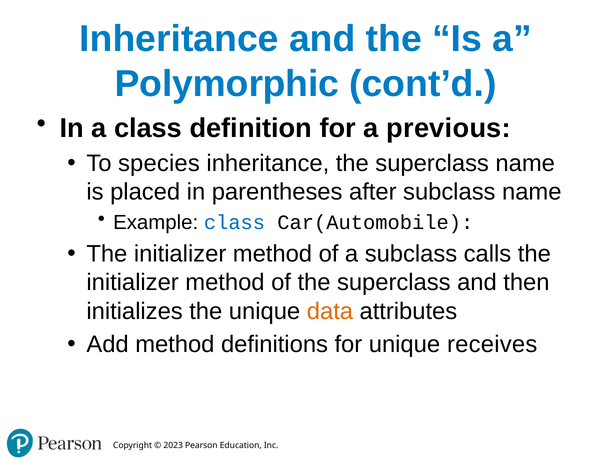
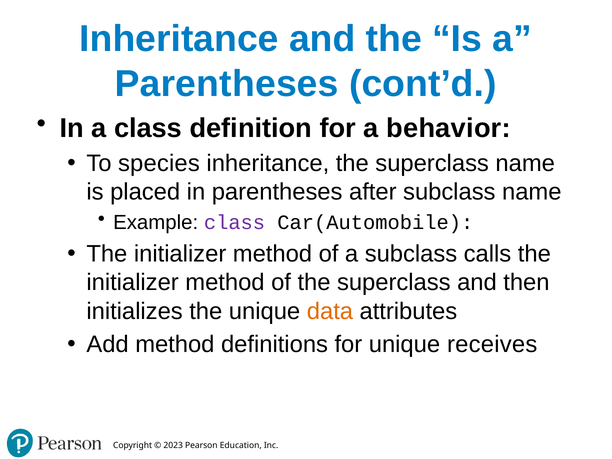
Polymorphic: Polymorphic -> Parentheses (227, 84)
previous: previous -> behavior (449, 128)
class colour: blue -> purple (234, 222)
